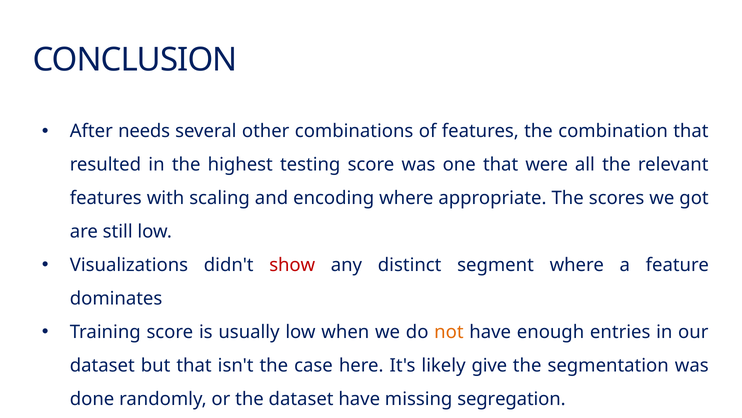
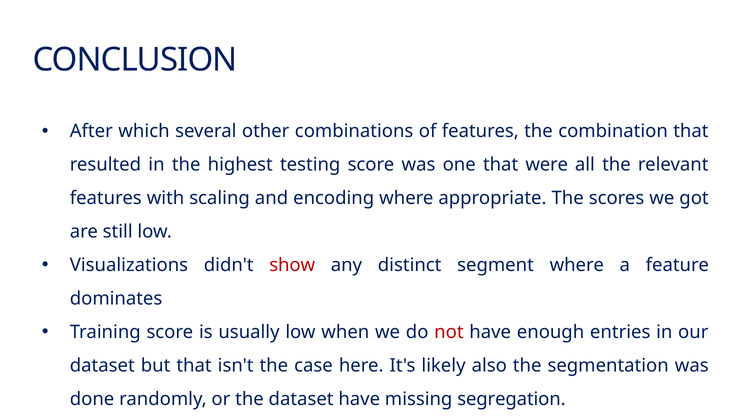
needs: needs -> which (144, 131)
not colour: orange -> red (449, 332)
give: give -> also (489, 365)
